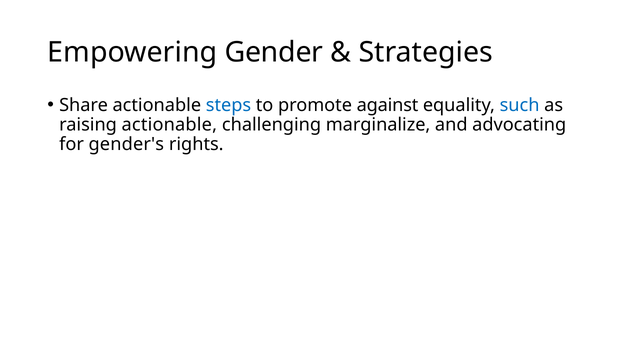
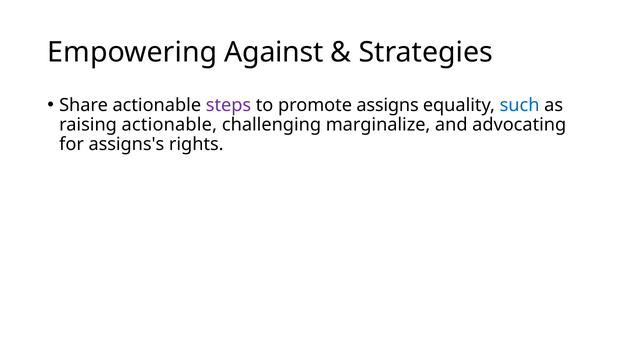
Gender: Gender -> Against (274, 52)
steps colour: blue -> purple (228, 105)
against: against -> assigns (388, 105)
gender's: gender's -> assigns's (126, 145)
